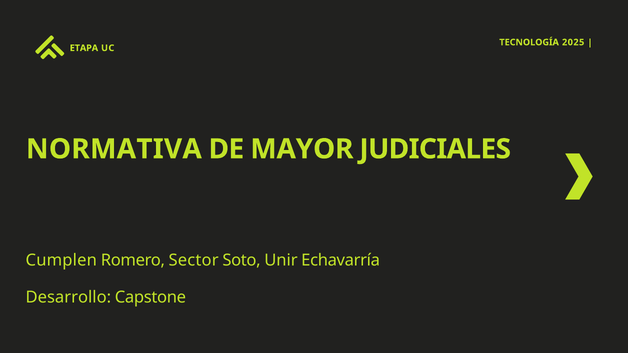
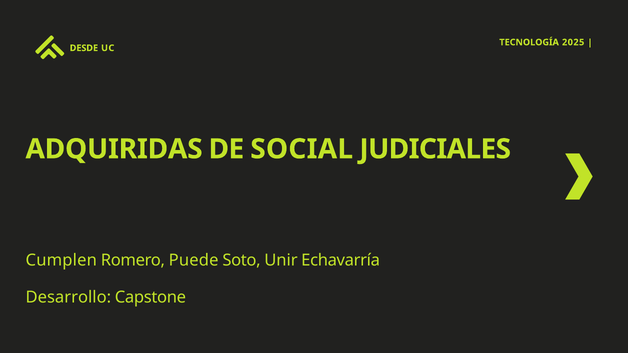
ETAPA: ETAPA -> DESDE (84, 48)
NORMATIVA: NORMATIVA -> ADQUIRIDAS (114, 149)
MAYOR: MAYOR -> SOCIAL (302, 149)
Sector: Sector -> Puede (194, 260)
